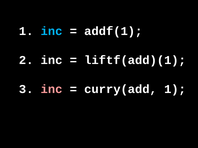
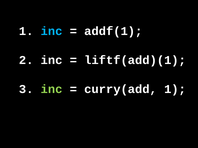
inc colour: pink -> light green (52, 89)
